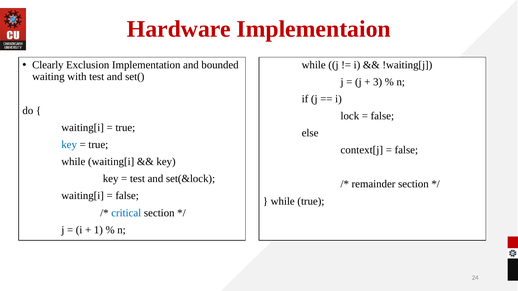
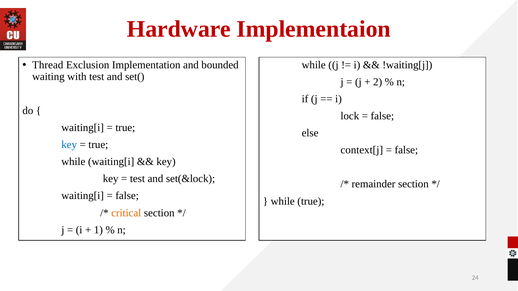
Clearly: Clearly -> Thread (48, 65)
3: 3 -> 2 (378, 82)
critical colour: blue -> orange (126, 213)
